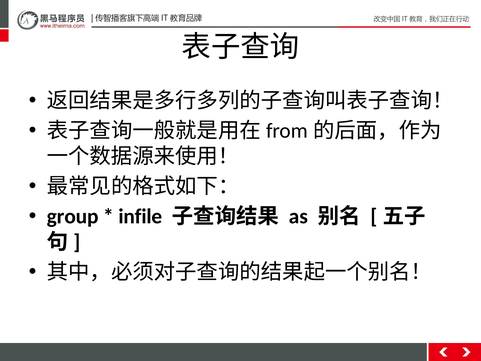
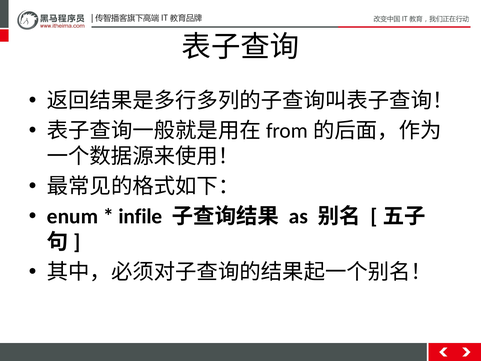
group: group -> enum (73, 216)
